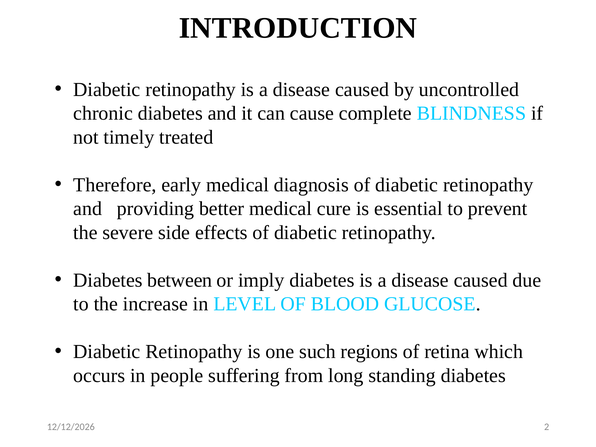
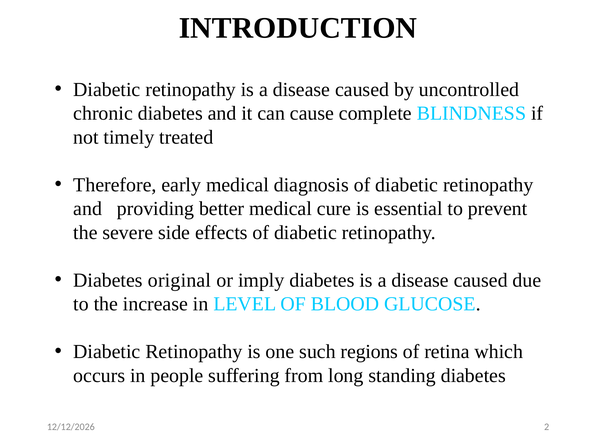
between: between -> original (180, 280)
